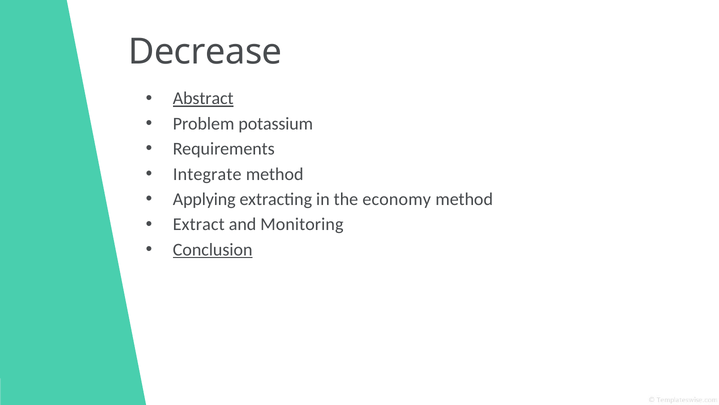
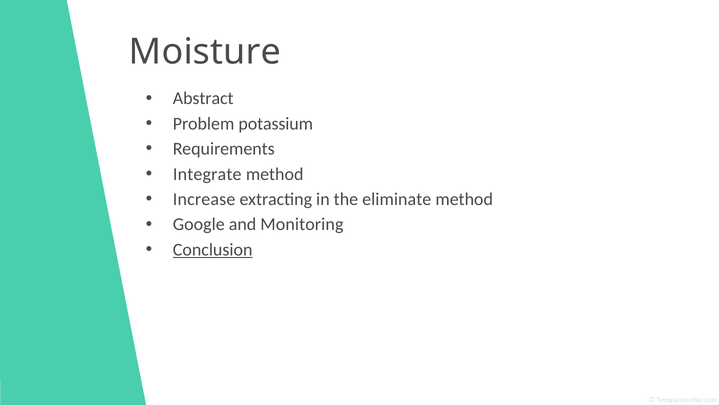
Decrease: Decrease -> Moisture (205, 52)
Abstract underline: present -> none (203, 98)
Applying: Applying -> Increase (204, 199)
economy: economy -> eliminate (397, 199)
Extract: Extract -> Google (199, 224)
